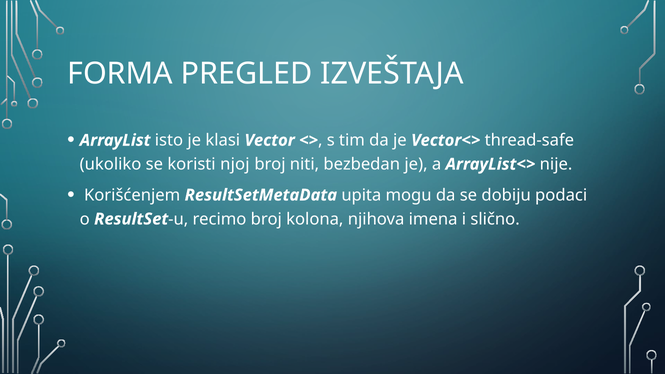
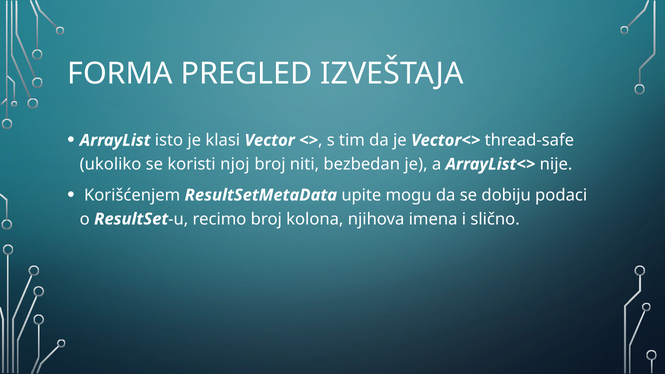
upita: upita -> upite (361, 195)
